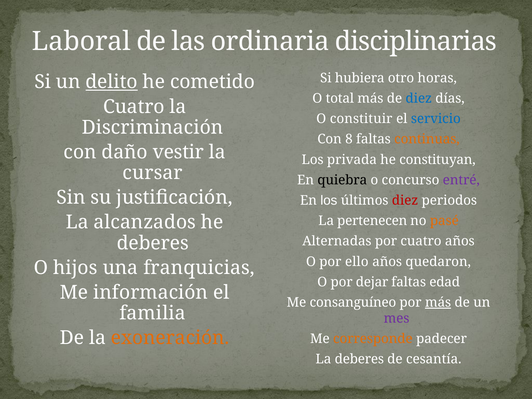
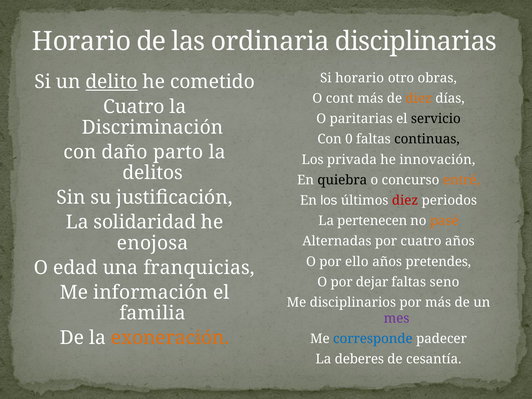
Laboral: Laboral -> Horario (81, 41)
Si hubiera: hubiera -> horario (360, 78)
horas: horas -> obras (437, 78)
total: total -> cont (340, 98)
diez colour: blue -> orange (419, 98)
constituir: constituir -> paritarias (361, 119)
servicio colour: blue -> black (436, 119)
8: 8 -> 0 (349, 139)
continuas colour: orange -> black (427, 139)
vestir: vestir -> parto (178, 152)
constituyan: constituyan -> innovación (437, 160)
cursar: cursar -> delitos (153, 173)
entré colour: purple -> orange (461, 180)
alcanzados: alcanzados -> solidaridad (145, 222)
deberes: deberes -> enojosa (153, 243)
quedaron: quedaron -> pretendes (438, 262)
hijos: hijos -> edad (75, 268)
edad: edad -> seno (445, 282)
consanguíneo: consanguíneo -> disciplinarios (353, 302)
más underline: present -> none (438, 302)
corresponde colour: orange -> blue (373, 339)
